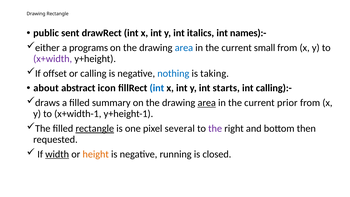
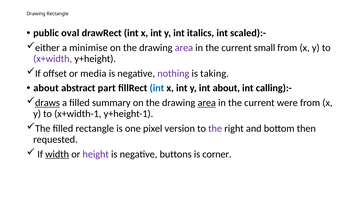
sent: sent -> oval (70, 33)
names):-: names):- -> scaled):- (248, 33)
programs: programs -> minimise (88, 48)
area colour: blue -> purple (184, 48)
calling: calling -> media (93, 73)
nothing colour: blue -> purple (173, 73)
icon: icon -> part (107, 88)
int starts: starts -> about (226, 88)
draws underline: none -> present (47, 103)
prior: prior -> were (287, 103)
rectangle underline: present -> none (95, 128)
several: several -> version (180, 128)
height colour: orange -> purple (96, 154)
running: running -> buttons (176, 154)
closed: closed -> corner (217, 154)
